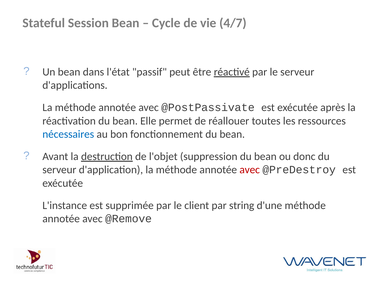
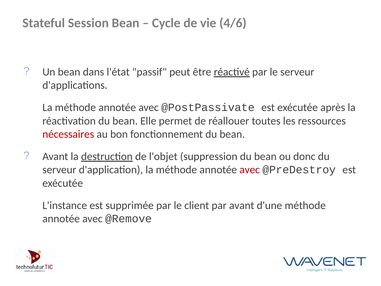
4/7: 4/7 -> 4/6 (233, 23)
nécessaires colour: blue -> red (68, 134)
par string: string -> avant (242, 205)
